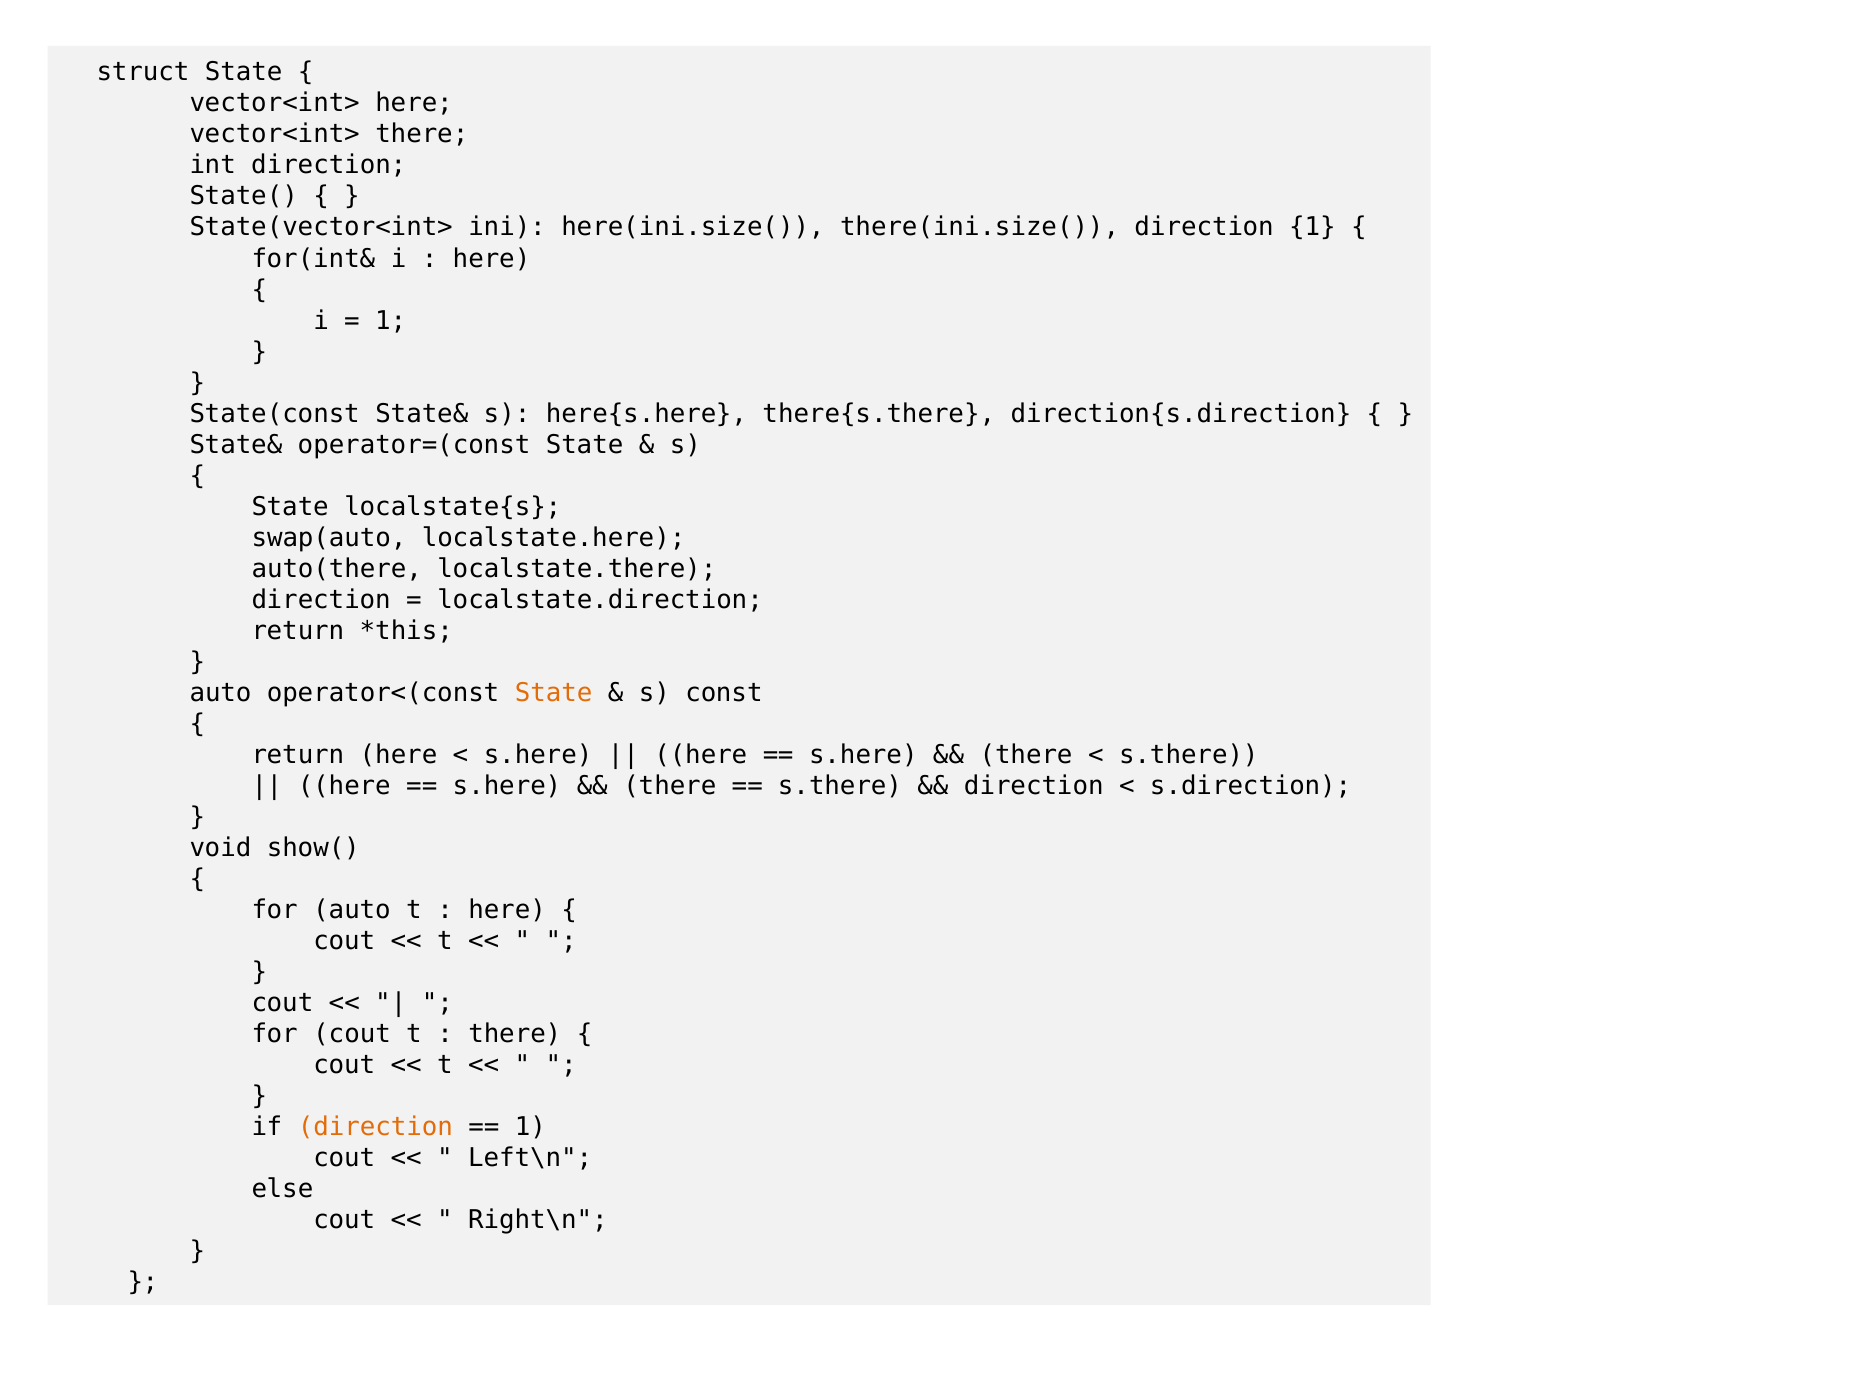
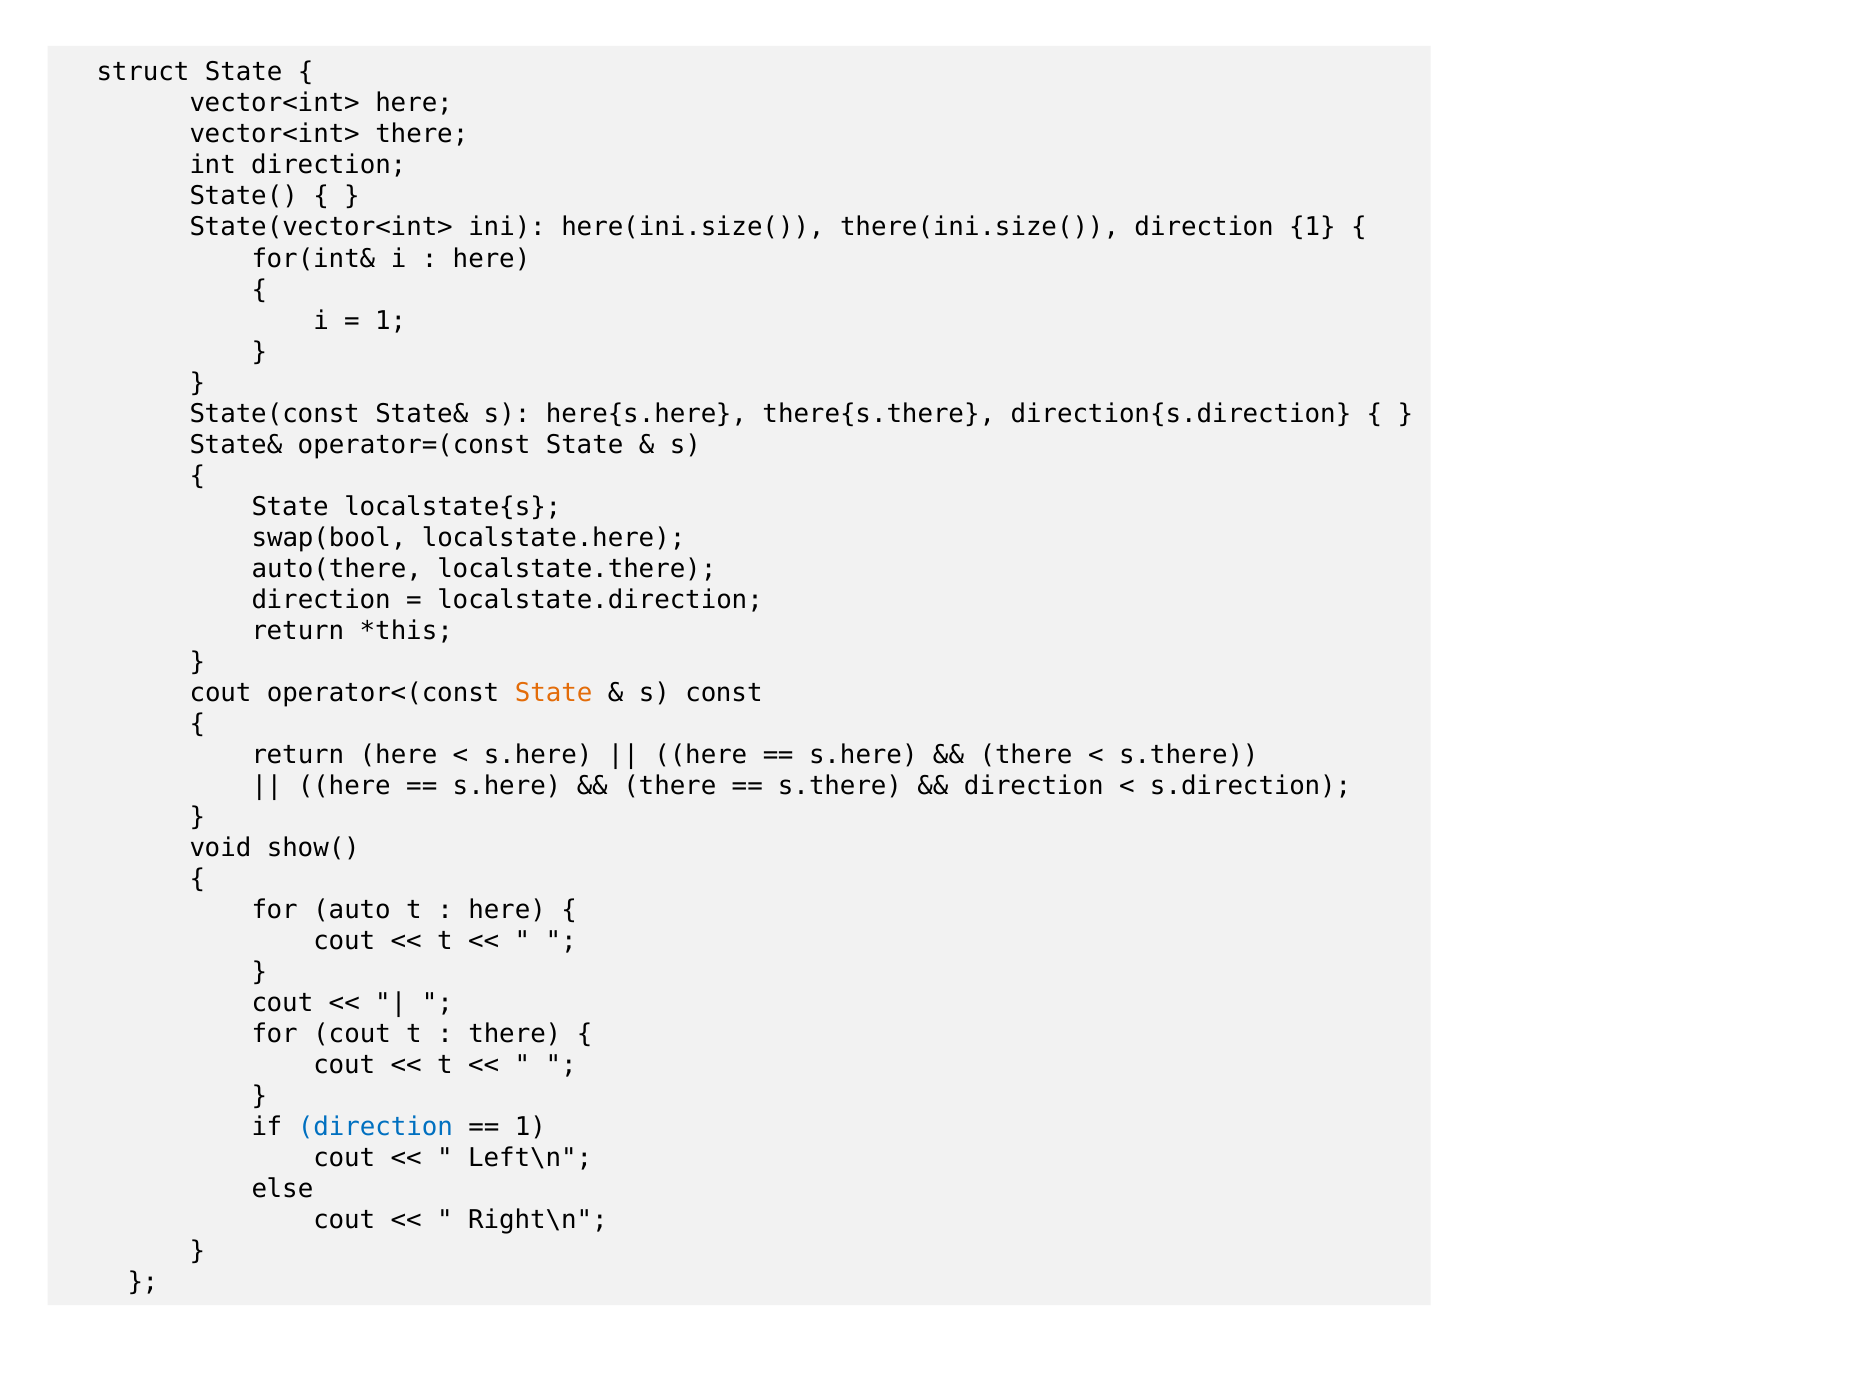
swap(auto: swap(auto -> swap(bool (329, 538)
auto: auto -> cout (220, 693)
direction colour: orange -> blue (375, 1127)
